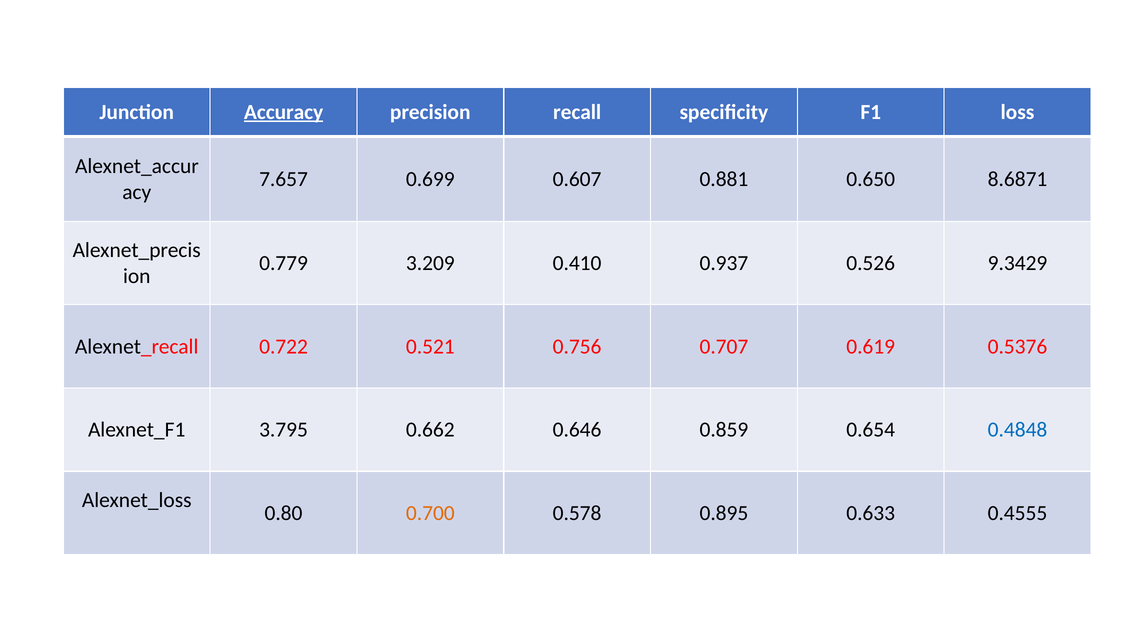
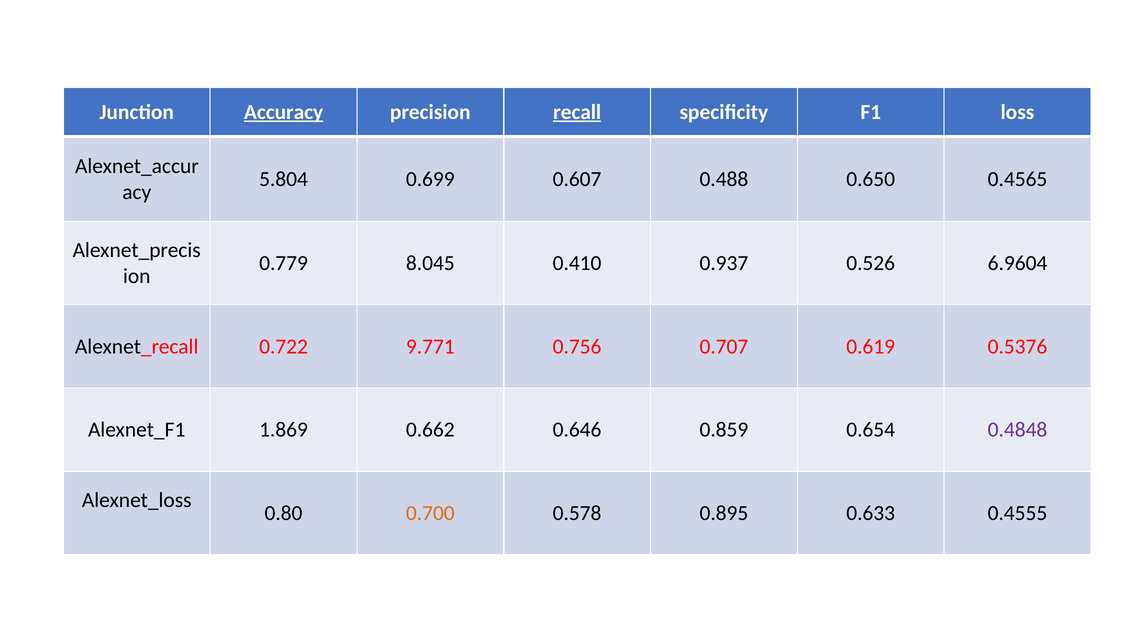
recall underline: none -> present (577, 112)
7.657: 7.657 -> 5.804 (284, 179)
0.881: 0.881 -> 0.488 (724, 179)
8.6871: 8.6871 -> 0.4565 (1018, 179)
3.209: 3.209 -> 8.045 (430, 263)
9.3429: 9.3429 -> 6.9604 (1018, 263)
0.521: 0.521 -> 9.771 (430, 347)
3.795: 3.795 -> 1.869 (284, 430)
0.4848 colour: blue -> purple (1018, 430)
